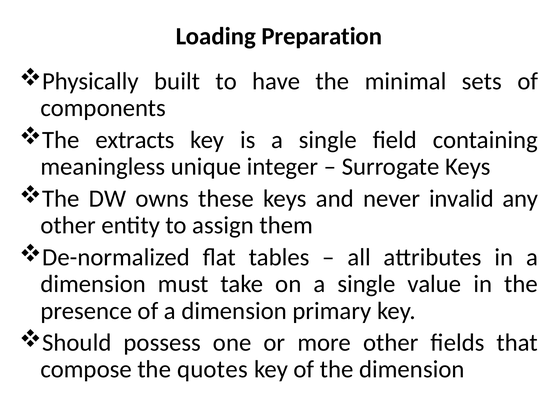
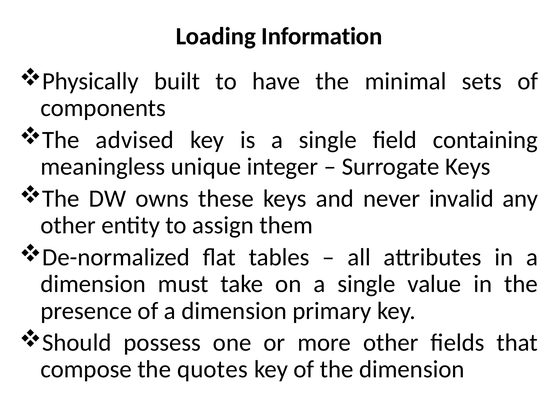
Preparation: Preparation -> Information (322, 36)
extracts: extracts -> advised (135, 140)
